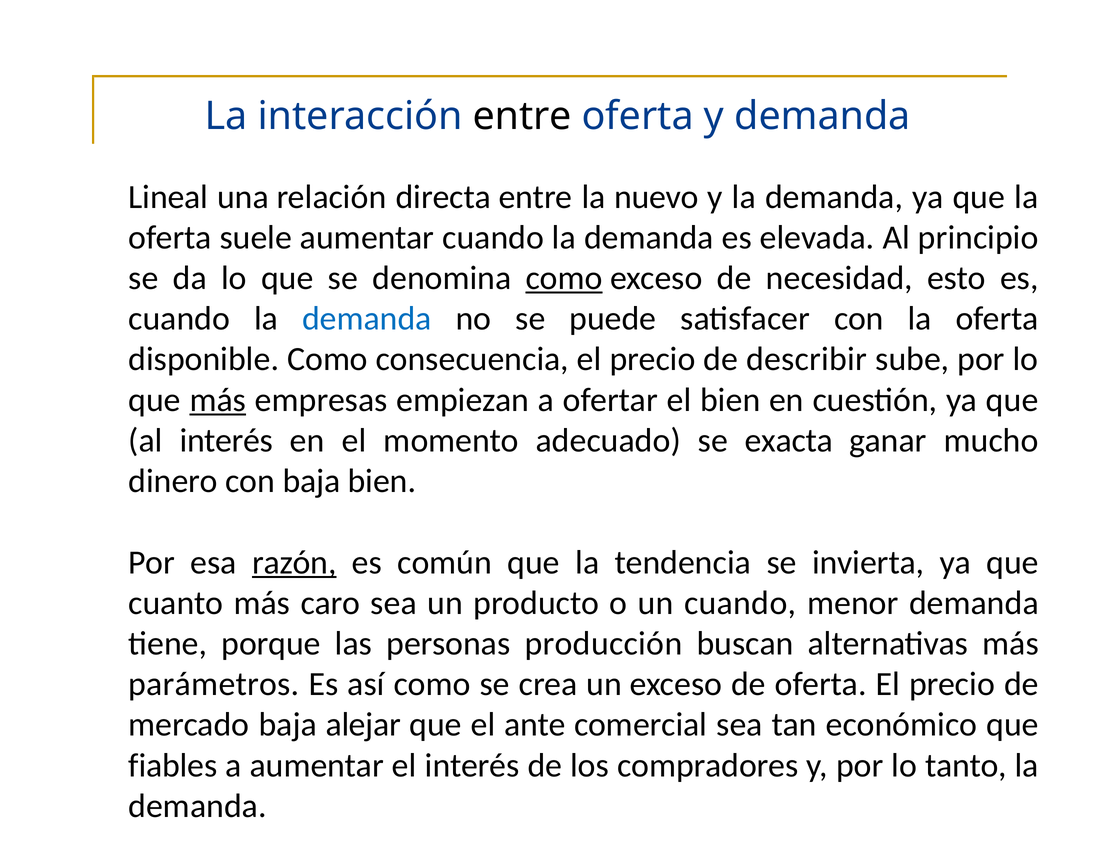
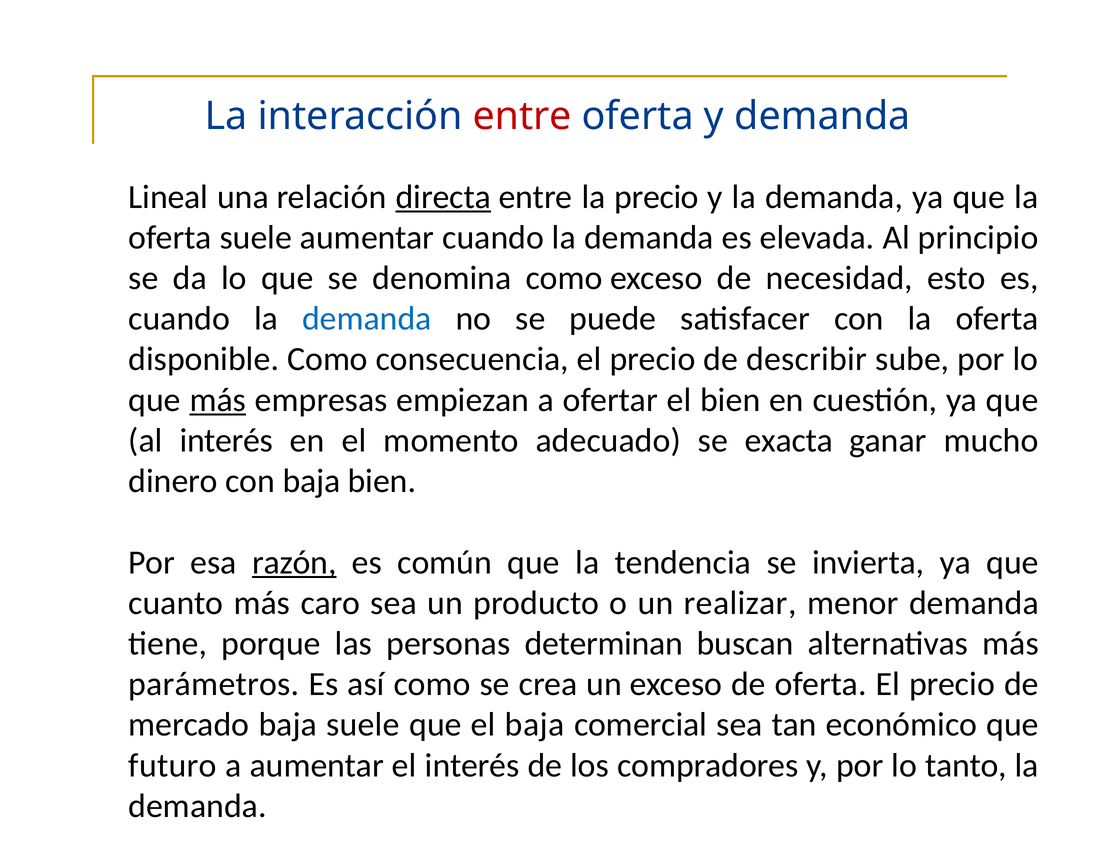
entre colour: black -> red (522, 116)
directa underline: none -> present (443, 197)
la nuevo: nuevo -> precio (657, 197)
como underline: present -> none (564, 278)
un cuando: cuando -> realizar (740, 603)
producción: producción -> determinan (604, 644)
baja alejar: alejar -> suele (363, 725)
el ante: ante -> baja (535, 725)
fiables: fiables -> futuro (173, 766)
